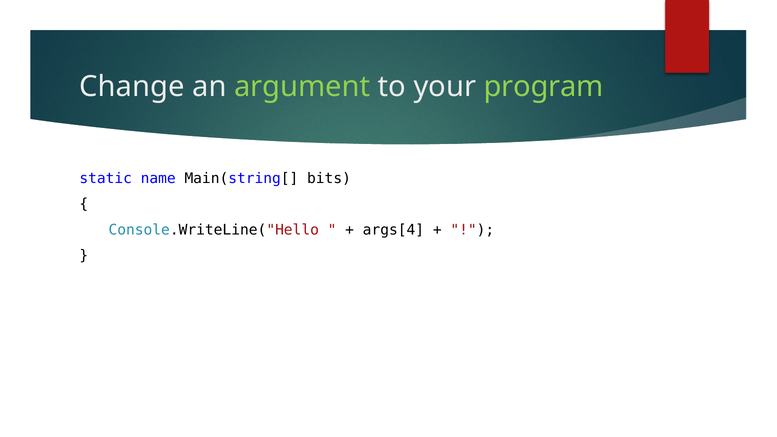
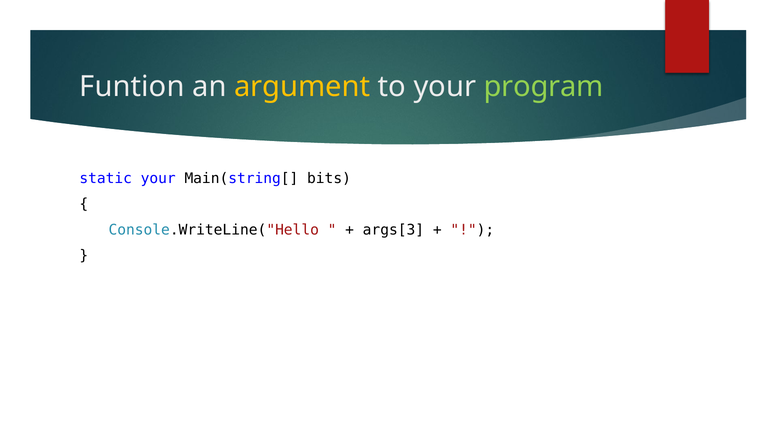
Change: Change -> Funtion (132, 87)
argument colour: light green -> yellow (302, 87)
static name: name -> your (158, 179)
args[4: args[4 -> args[3 (393, 230)
